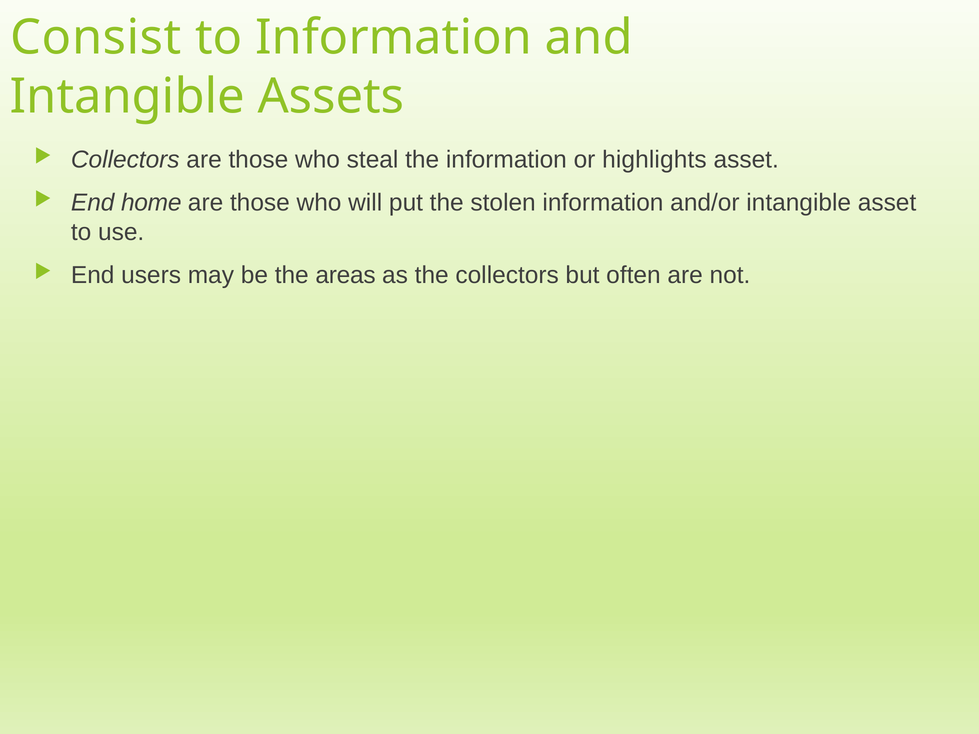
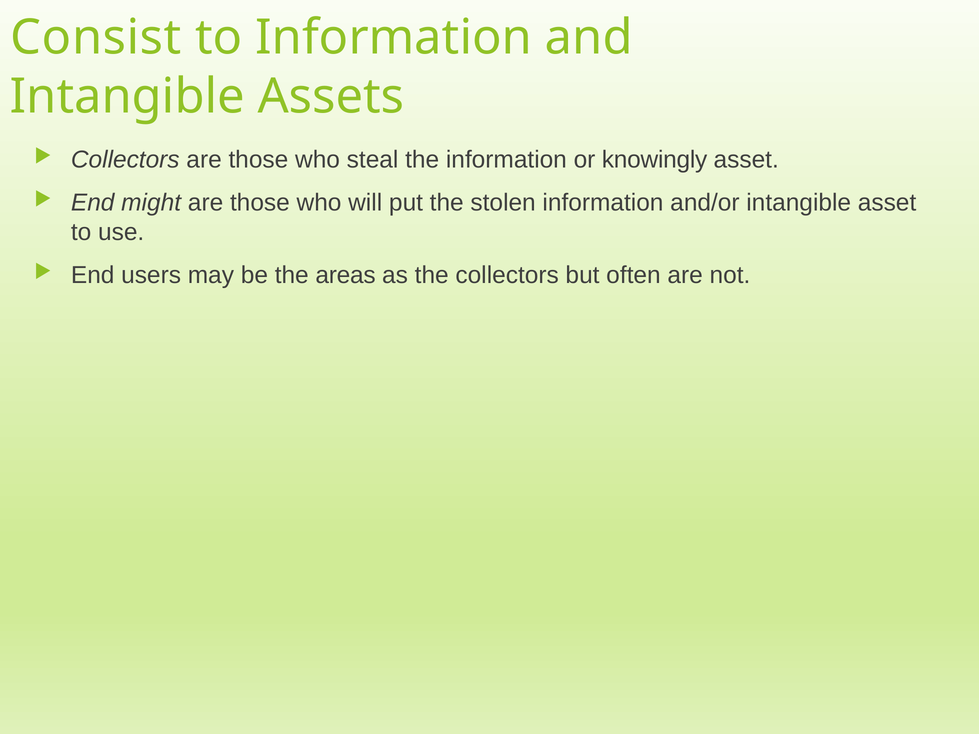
highlights: highlights -> knowingly (655, 160)
home: home -> might (151, 203)
